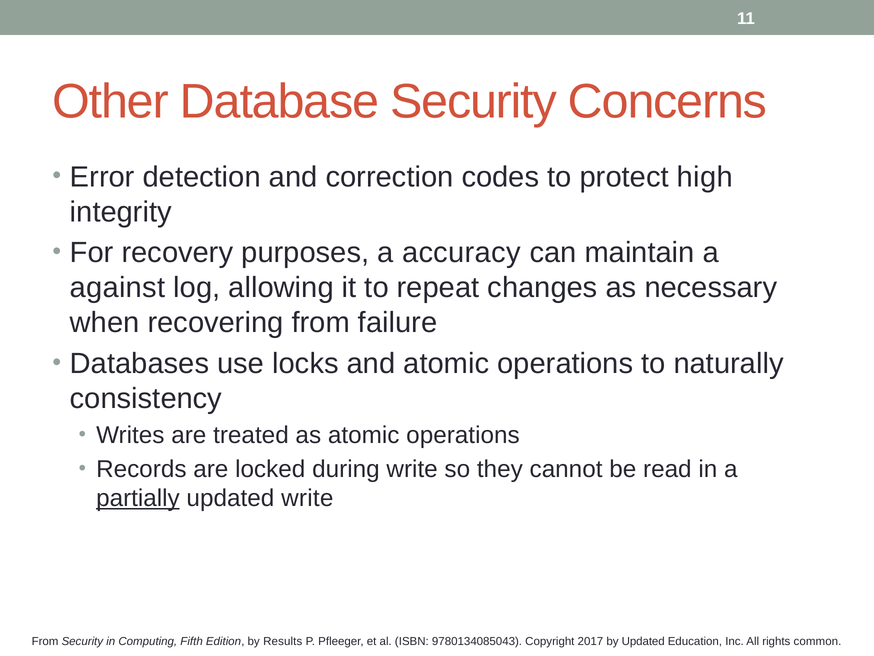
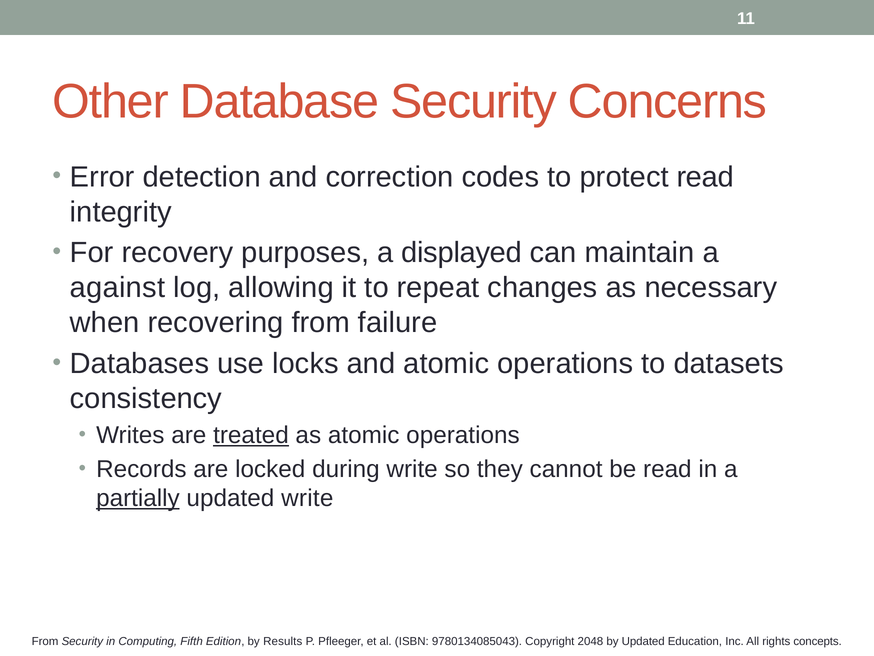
protect high: high -> read (705, 177)
accuracy: accuracy -> displayed (462, 253)
naturally: naturally -> datasets (729, 363)
treated underline: none -> present (251, 435)
2017: 2017 -> 2048 (590, 641)
common: common -> concepts (818, 641)
